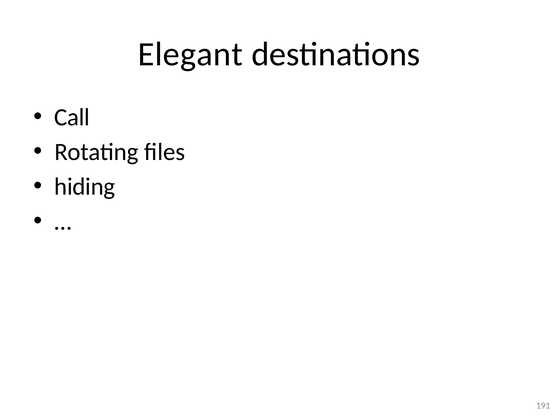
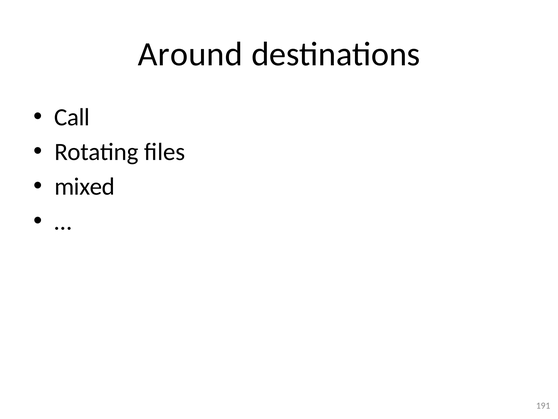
Elegant: Elegant -> Around (190, 54)
hiding: hiding -> mixed (85, 187)
